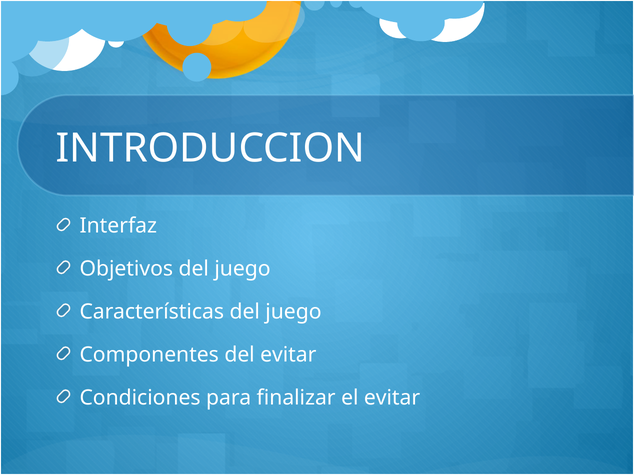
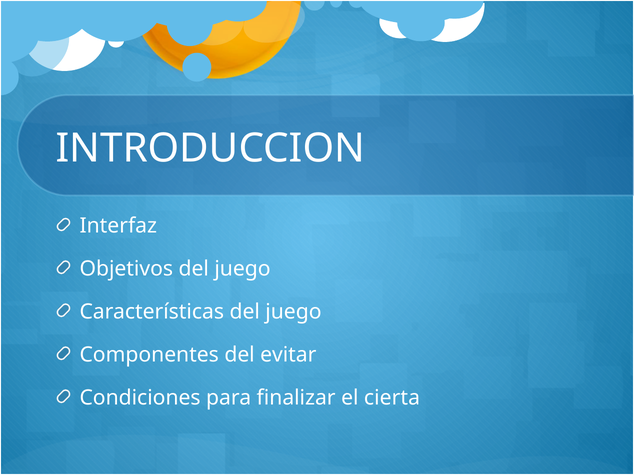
el evitar: evitar -> cierta (392, 398)
